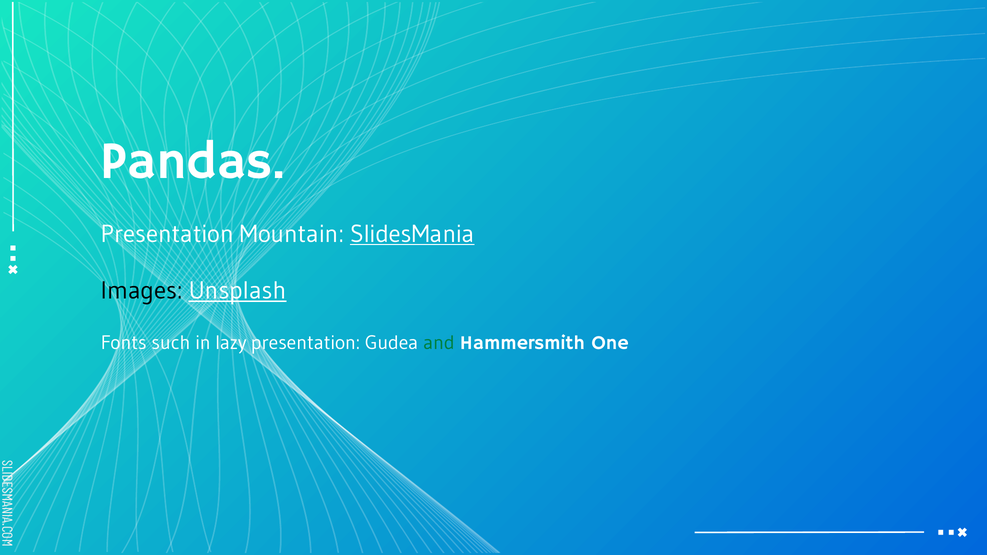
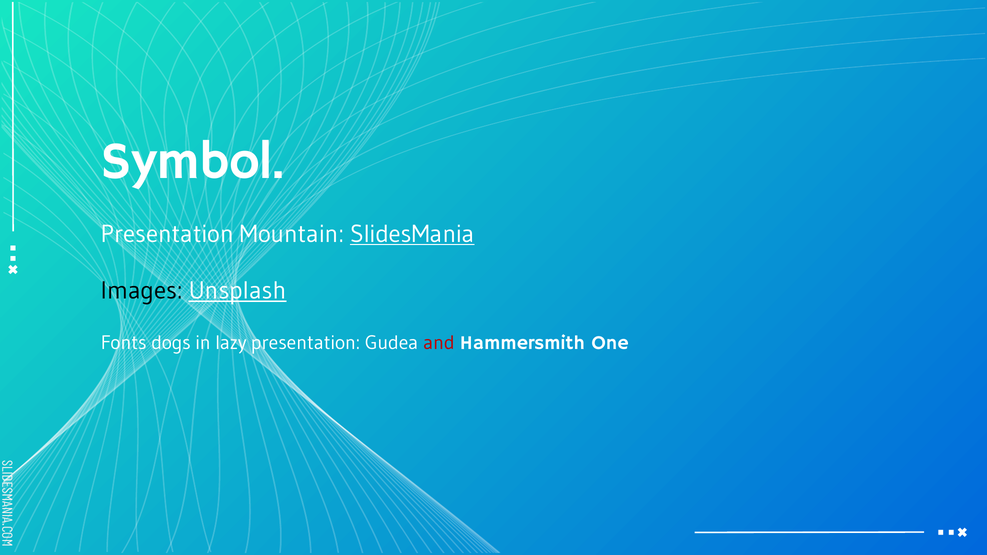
Pandas: Pandas -> Symbol (193, 161)
such: such -> dogs (171, 343)
and colour: green -> red (439, 343)
